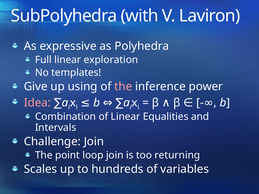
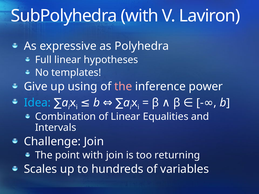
exploration: exploration -> hypotheses (111, 60)
Idea colour: pink -> light blue (37, 103)
point loop: loop -> with (93, 155)
